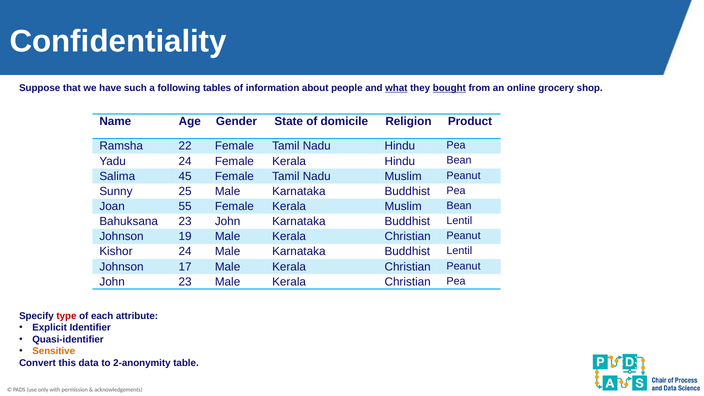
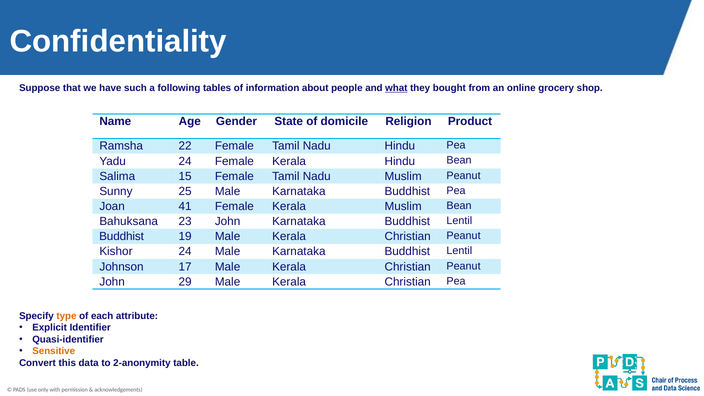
bought underline: present -> none (449, 88)
45: 45 -> 15 (185, 176)
55: 55 -> 41 (185, 206)
Johnson: Johnson -> Buddhist (122, 237)
John 23: 23 -> 29 (185, 282)
type colour: red -> orange (66, 316)
